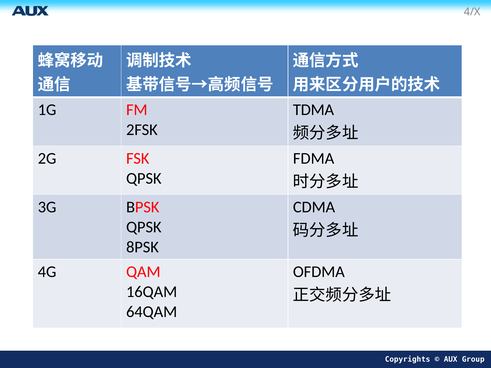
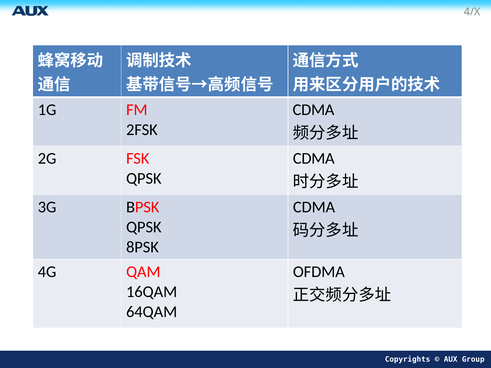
TDMA: TDMA -> CDMA (314, 110)
FDMA: FDMA -> CDMA (314, 159)
